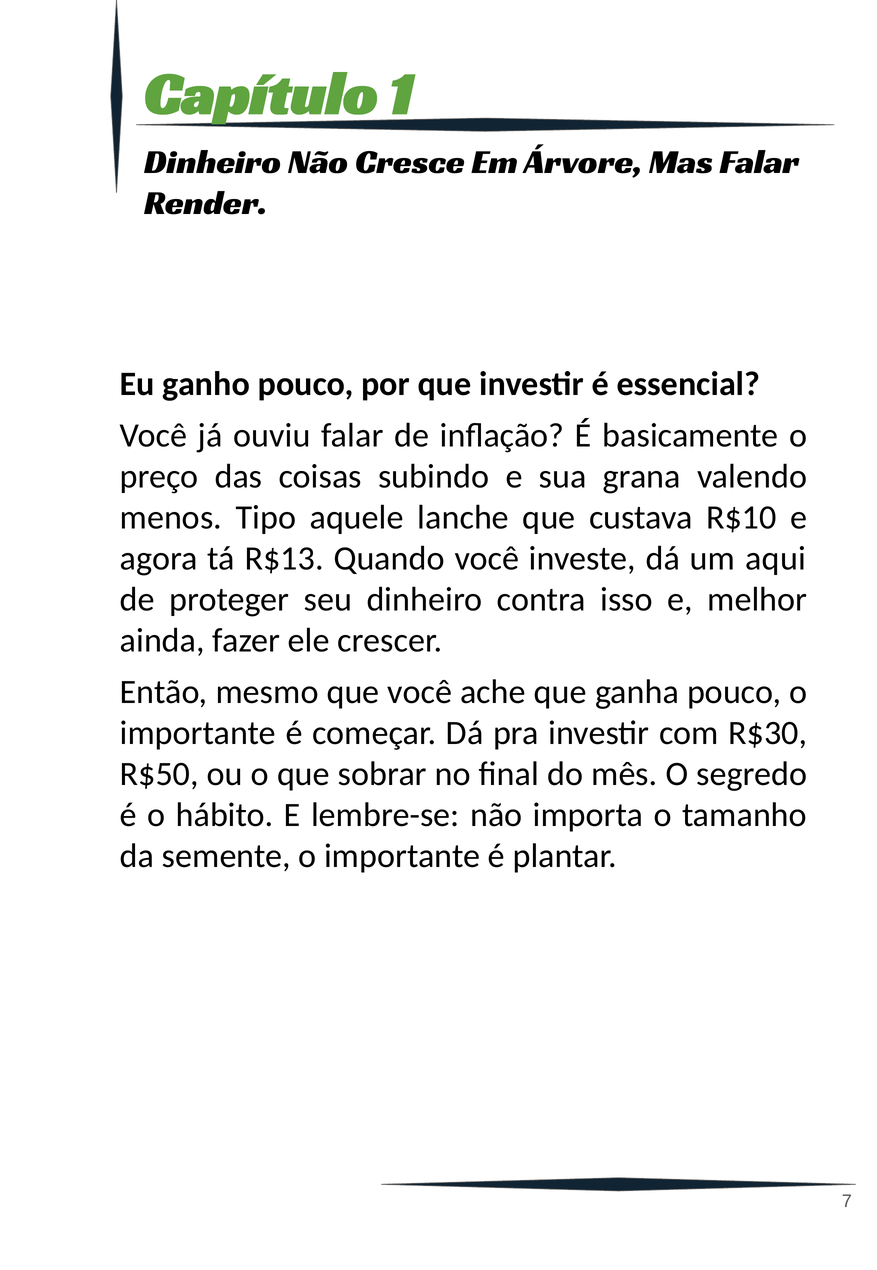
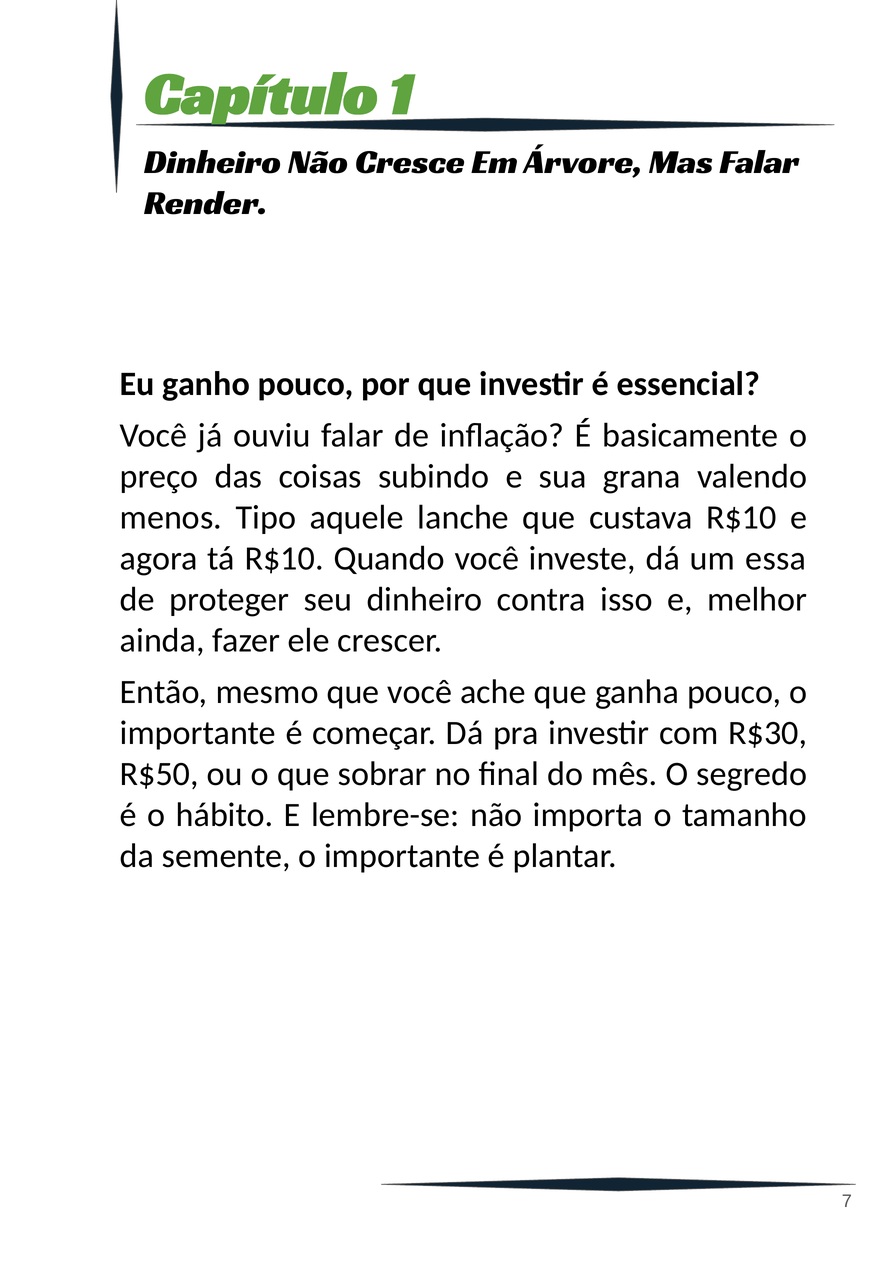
tá R$13: R$13 -> R$10 (284, 559)
aqui: aqui -> essa (776, 559)
